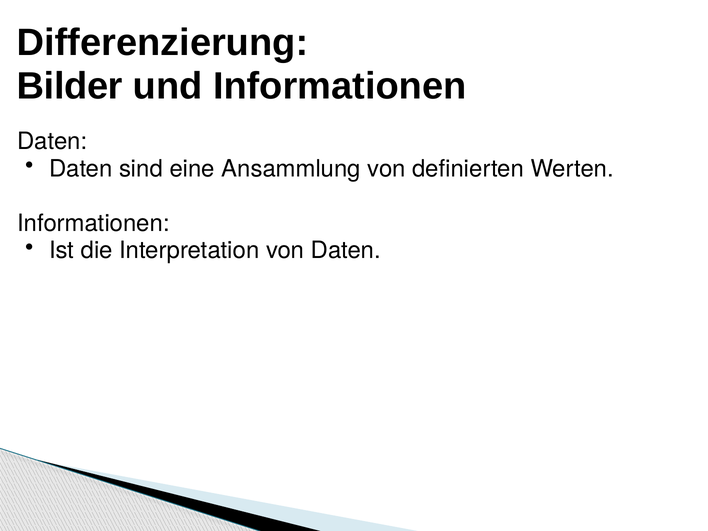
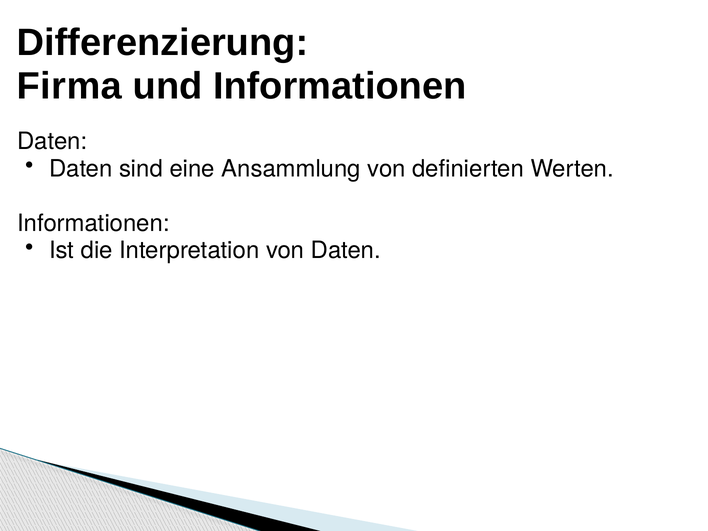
Bilder: Bilder -> Firma (69, 86)
